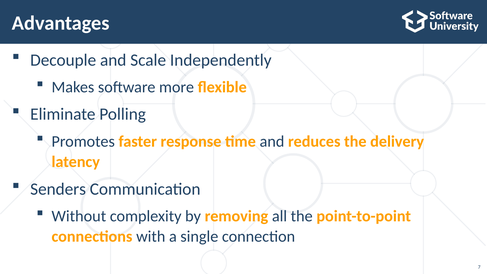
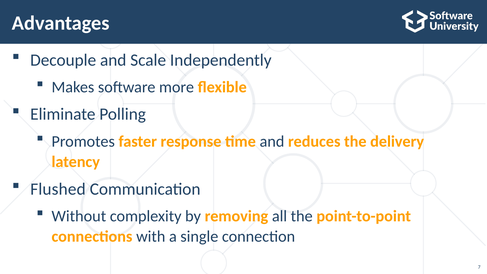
Senders: Senders -> Flushed (58, 189)
